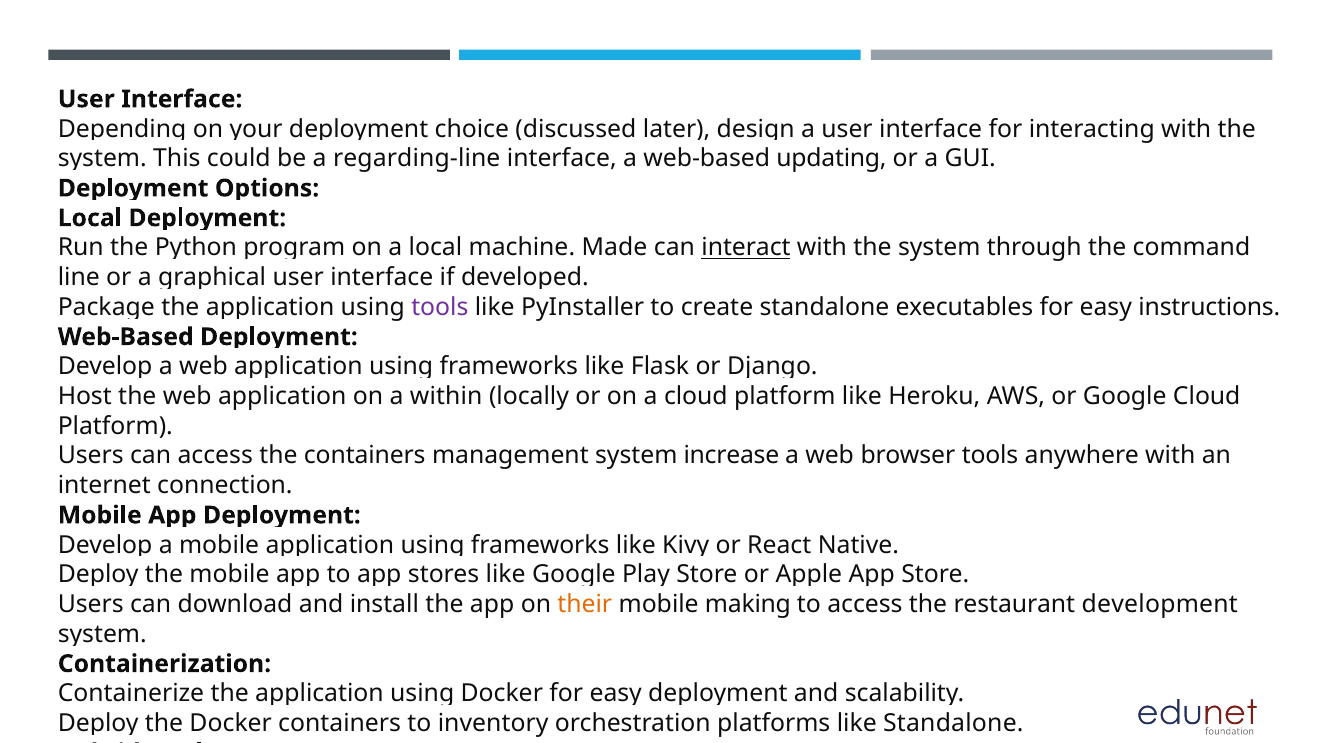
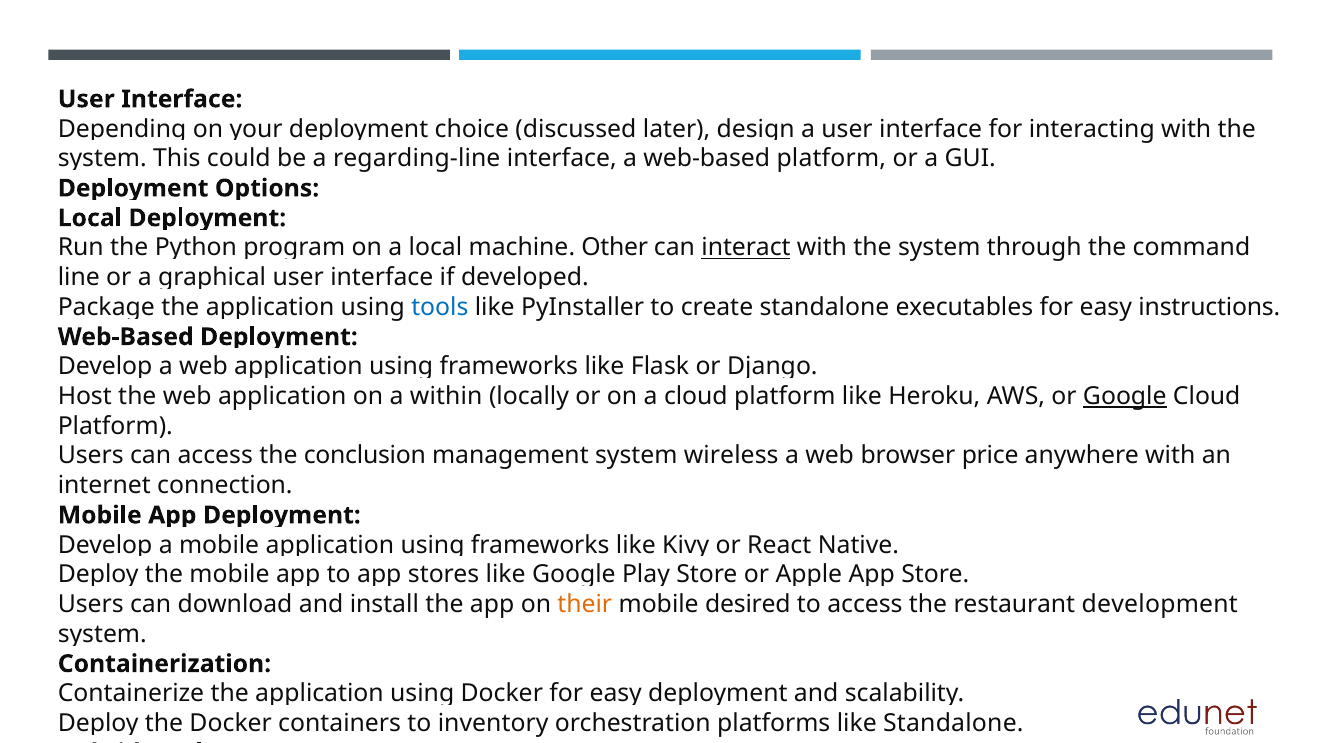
web-based updating: updating -> platform (831, 159)
Made: Made -> Other (615, 248)
tools colour: purple -> blue (440, 307)
Google underline: none -> present (1125, 396)
containers: containers -> conclusion (365, 456)
increase: increase -> wireless (731, 456)
browser tools: tools -> price (990, 456)
making: making -> desired (748, 604)
